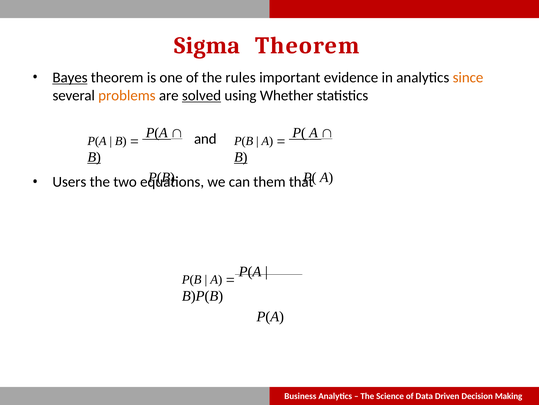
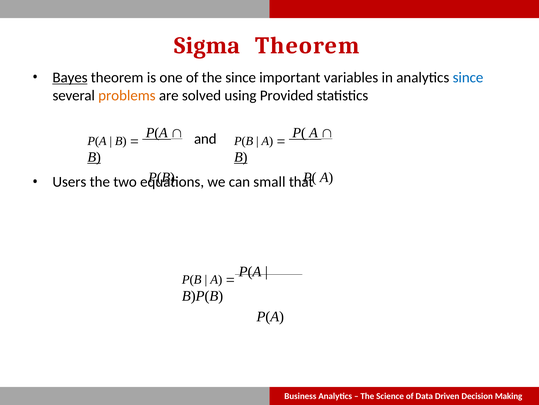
the rules: rules -> since (241, 77)
evidence: evidence -> variables (351, 77)
since colour: orange -> blue (468, 77)
solved underline: present -> none (202, 95)
Whether: Whether -> Provided (287, 95)
them: them -> small (269, 182)
